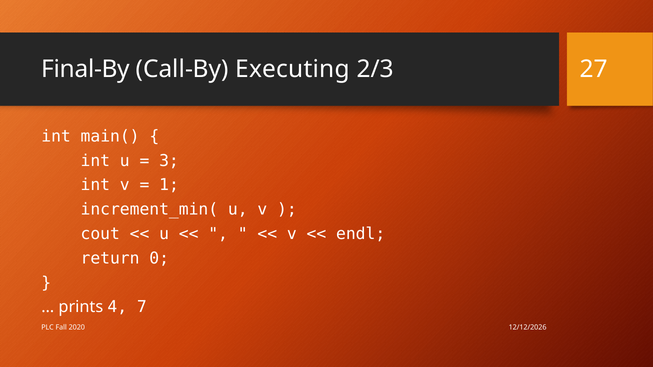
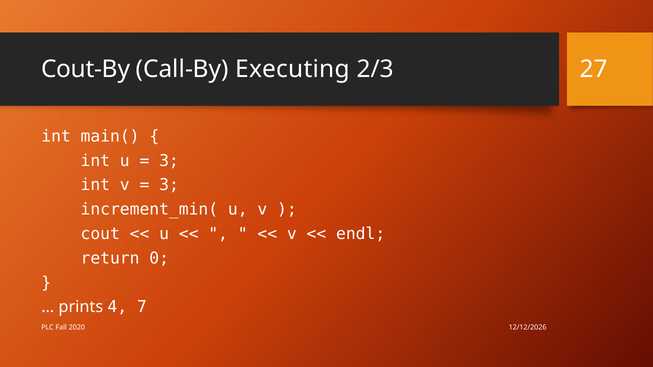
Final-By: Final-By -> Cout-By (86, 69)
1: 1 -> 3 (169, 185)
